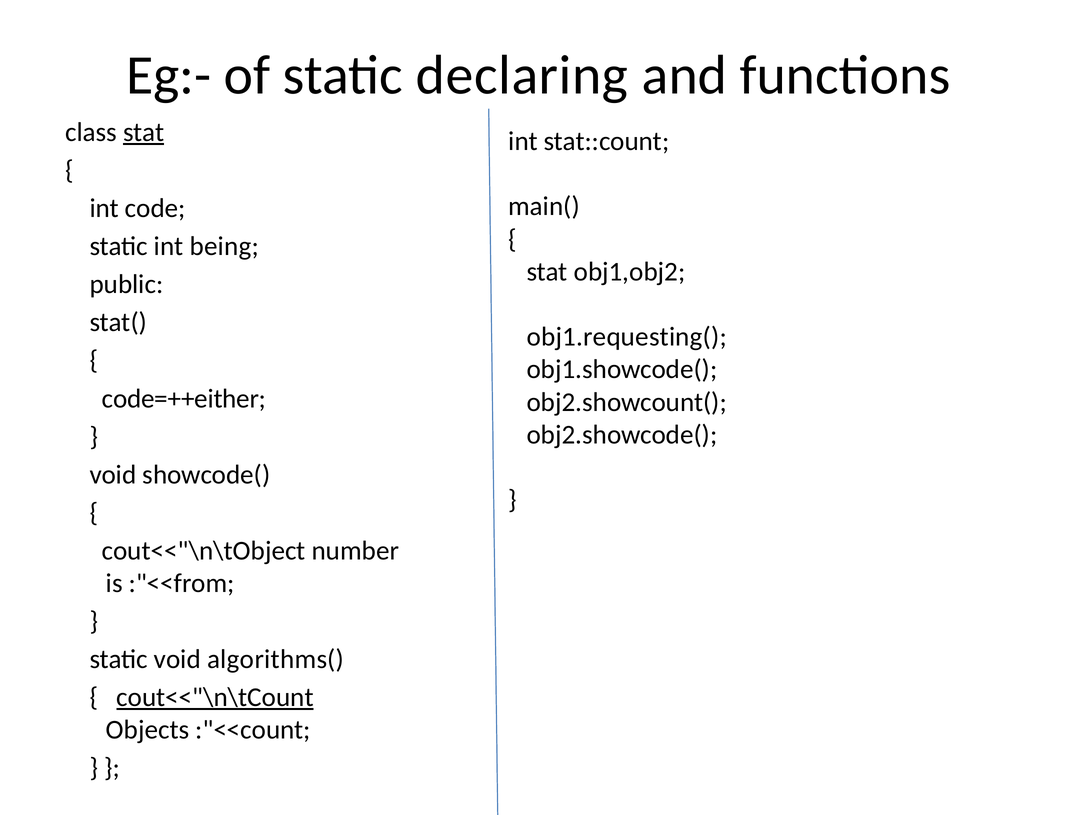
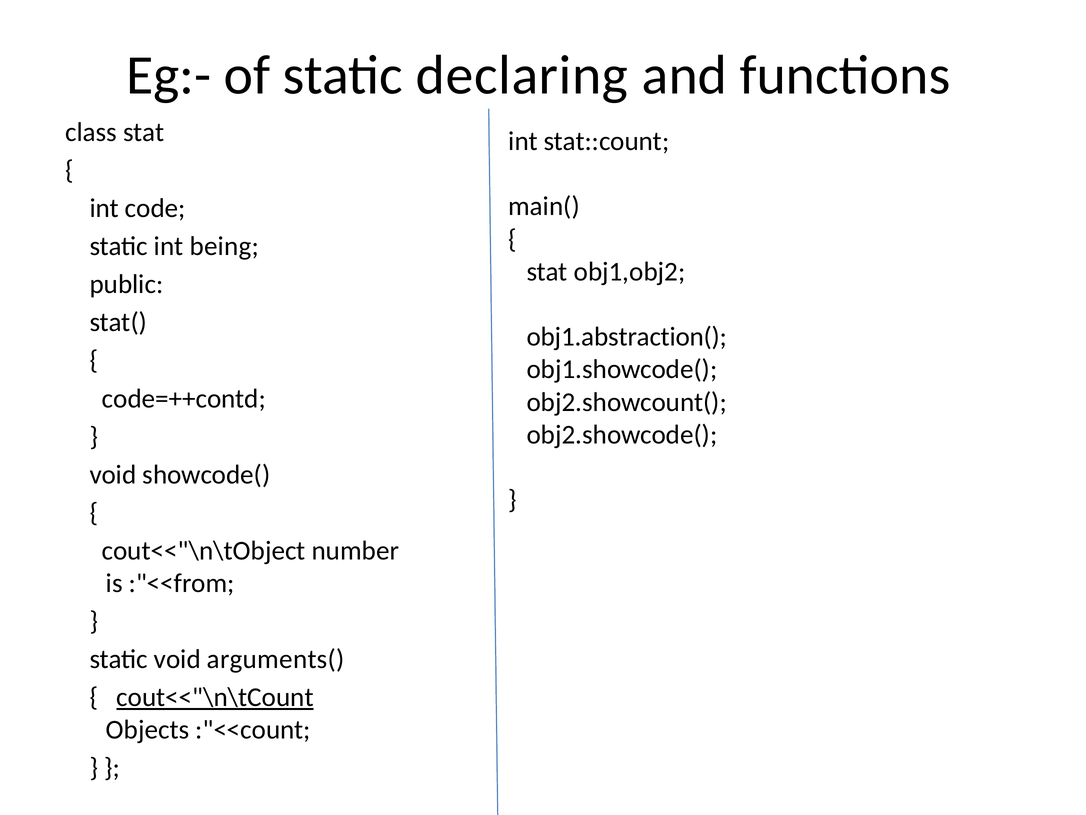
stat underline: present -> none (144, 132)
obj1.requesting(: obj1.requesting( -> obj1.abstraction( (627, 337)
code=++either: code=++either -> code=++contd (184, 398)
algorithms(: algorithms( -> arguments( (276, 659)
